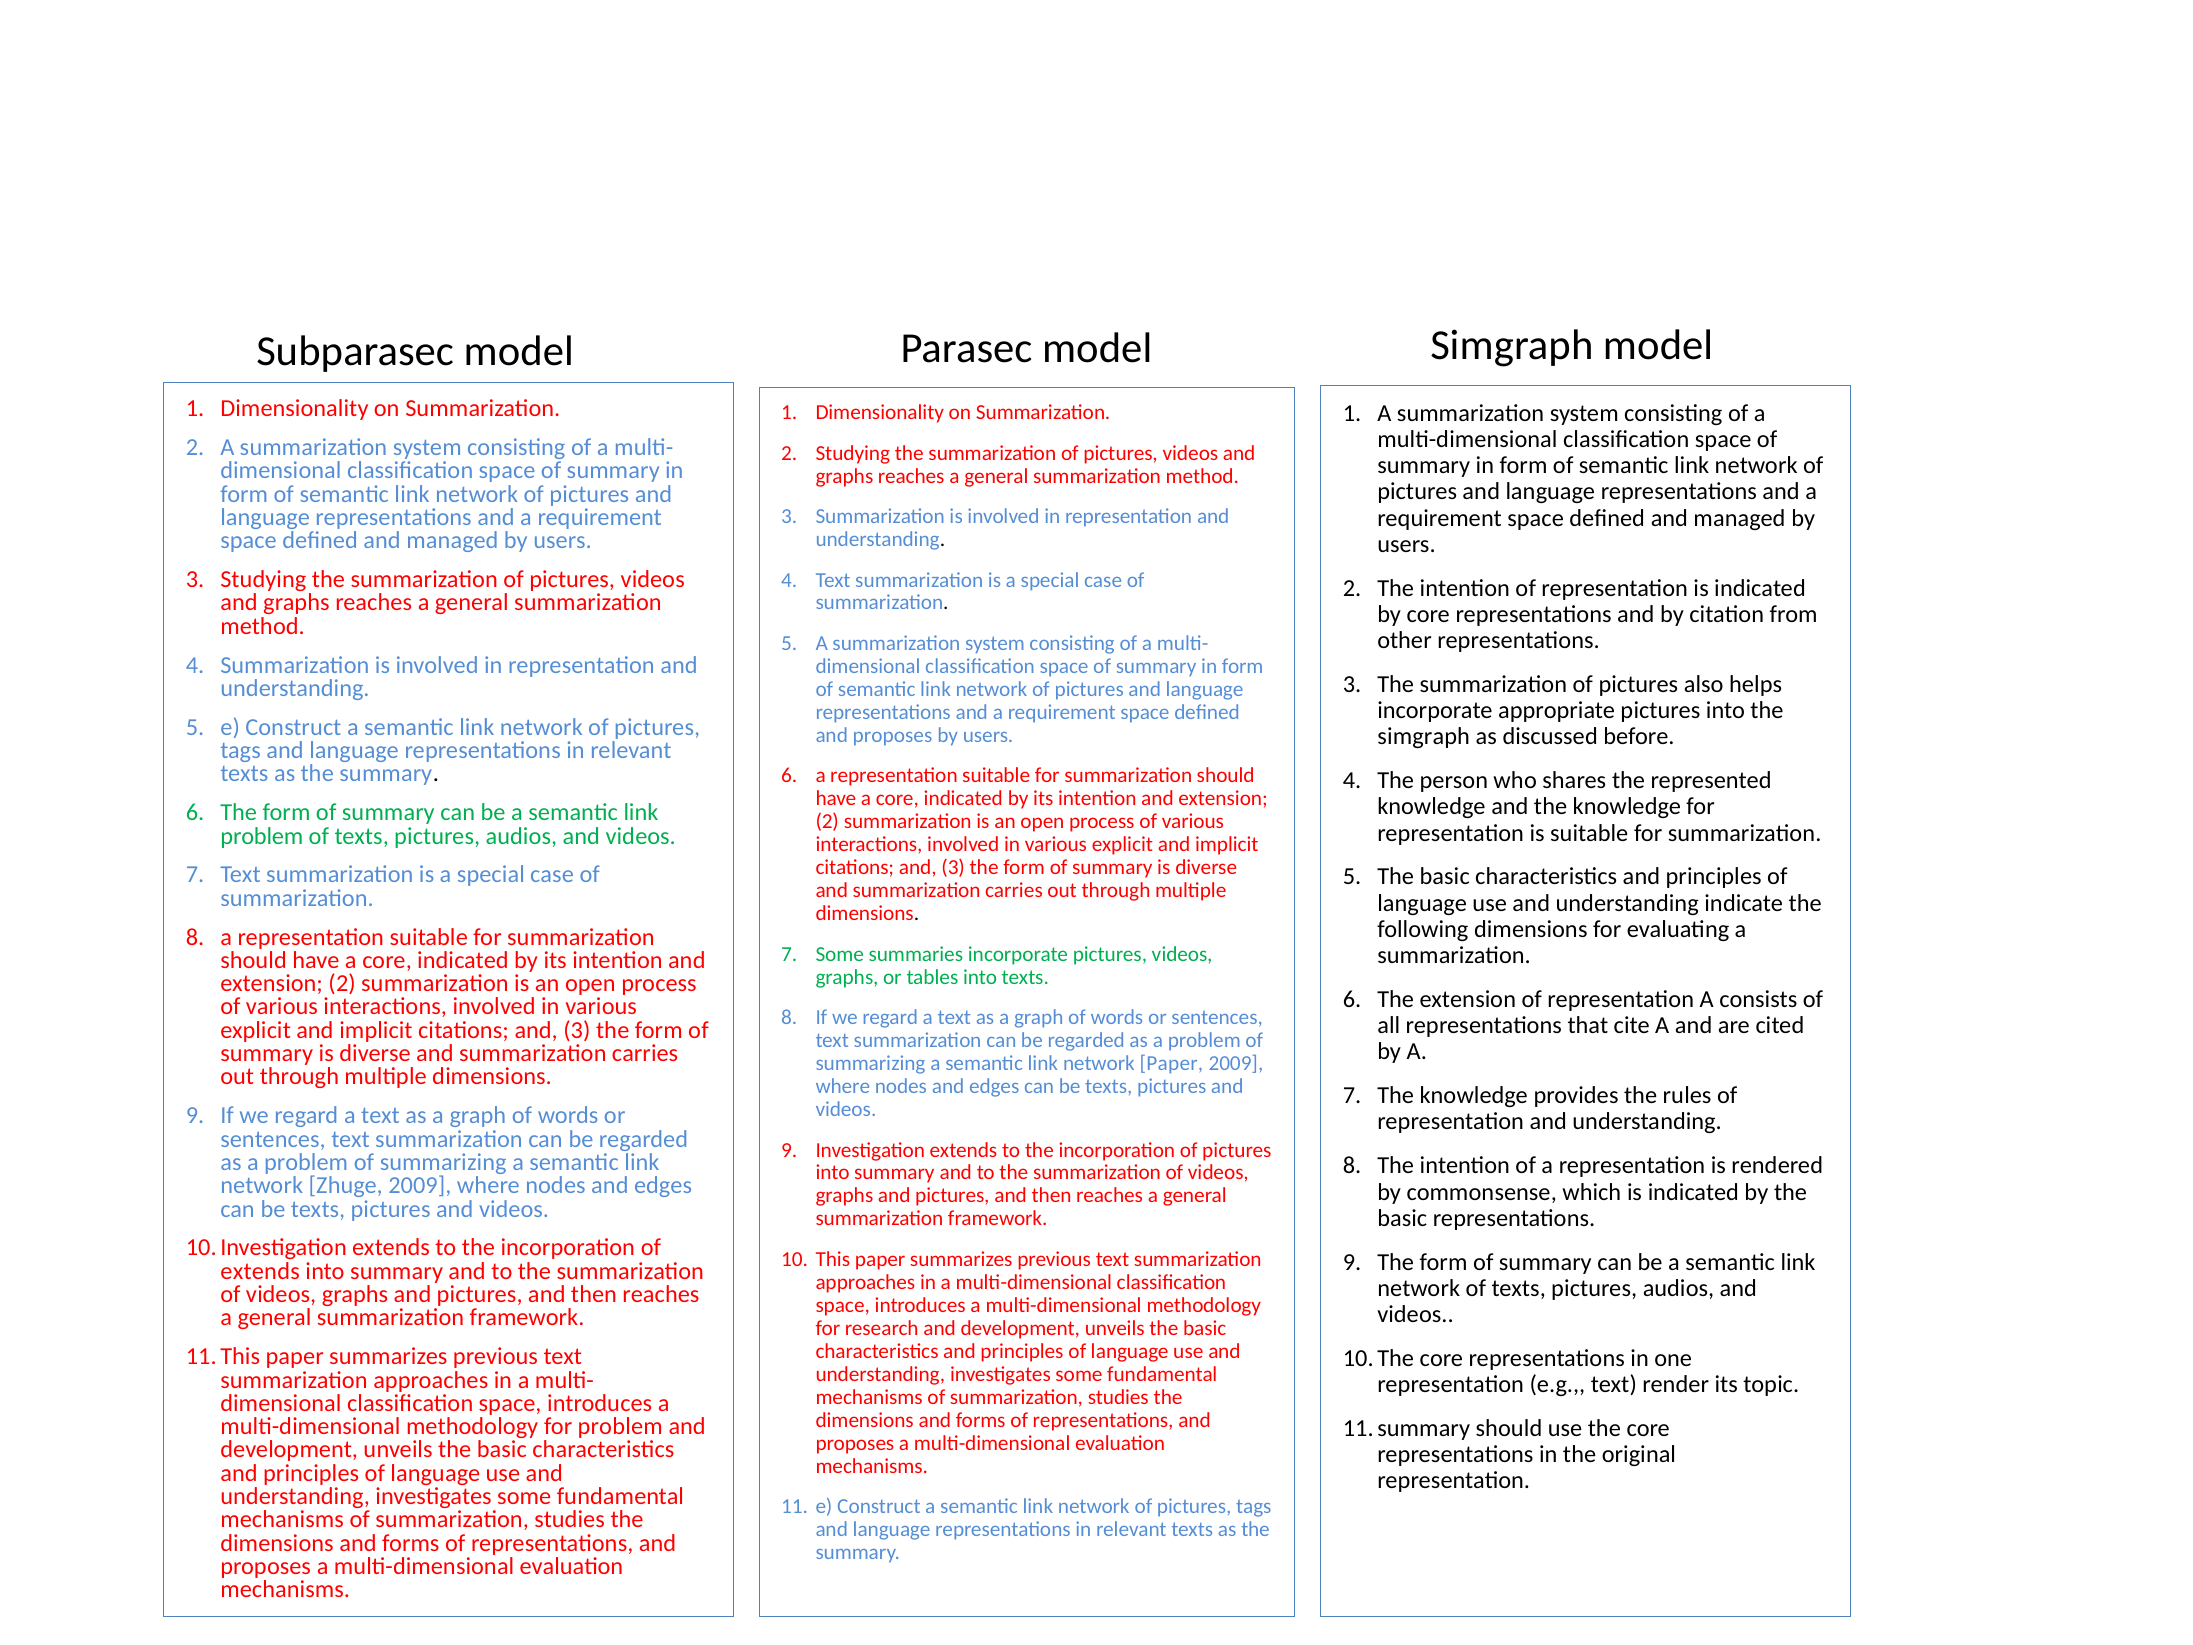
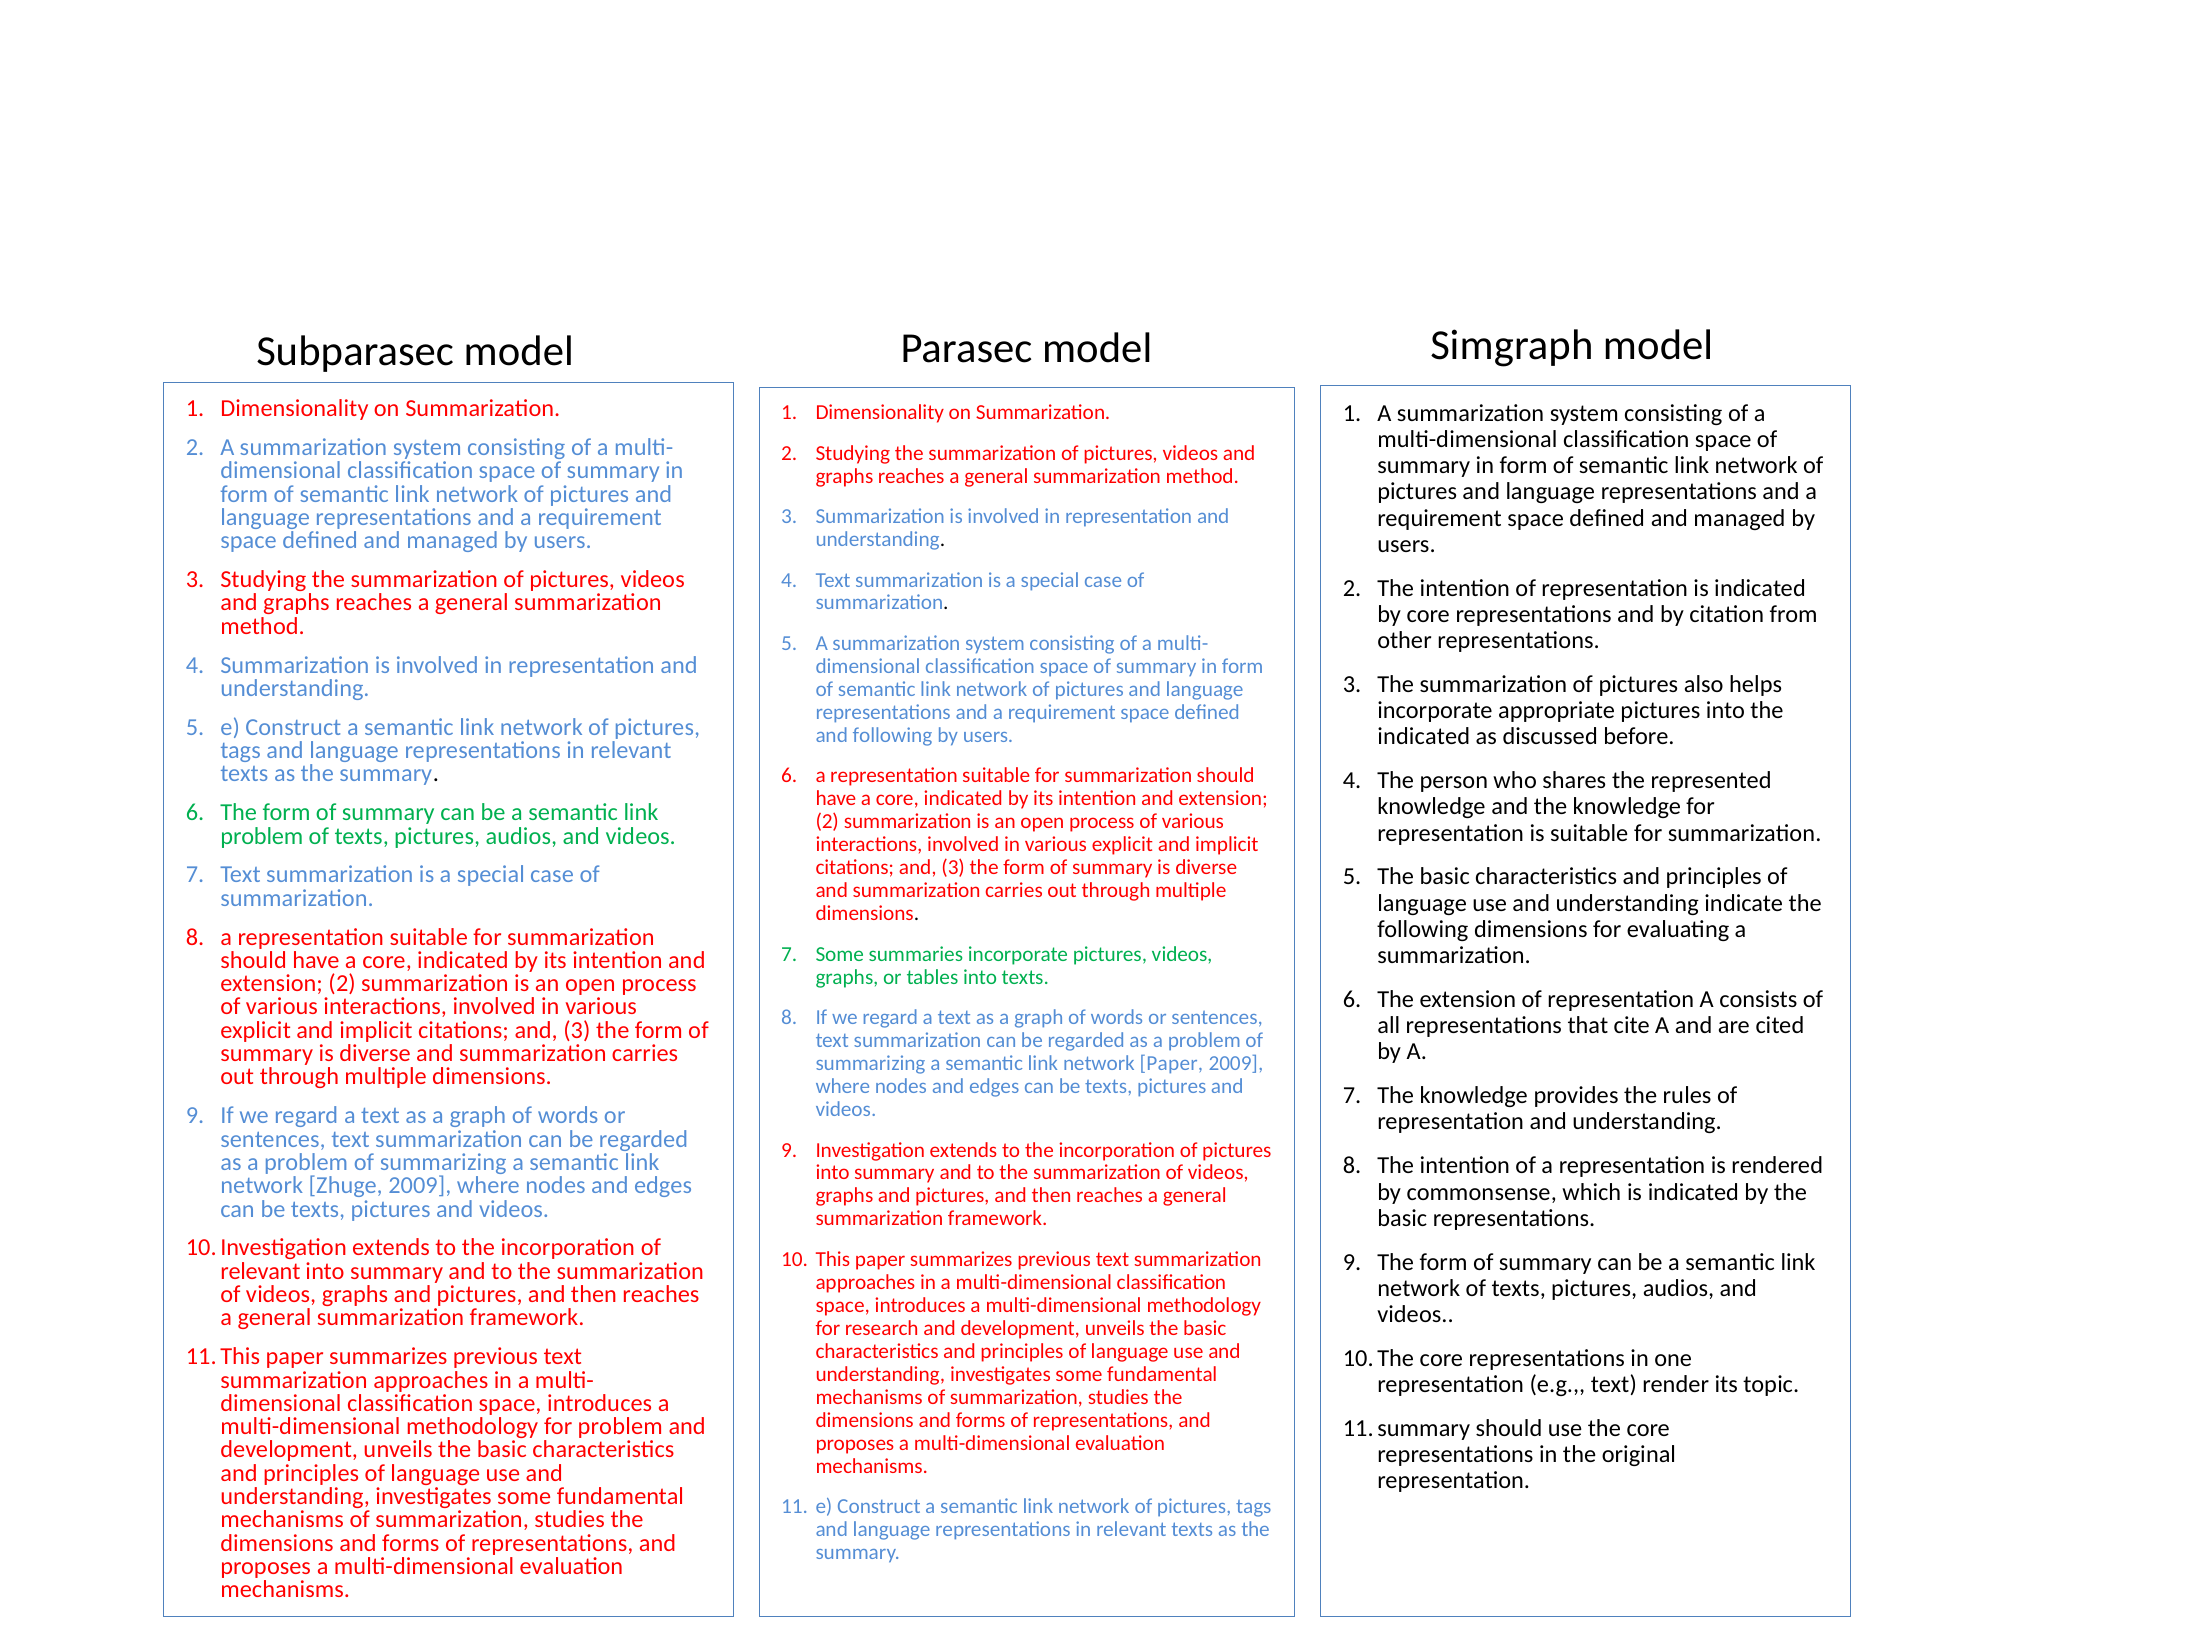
proposes: proposes -> following (893, 735)
simgraph: simgraph -> indicated (1424, 737)
extends: extends -> relevant (260, 1271)
